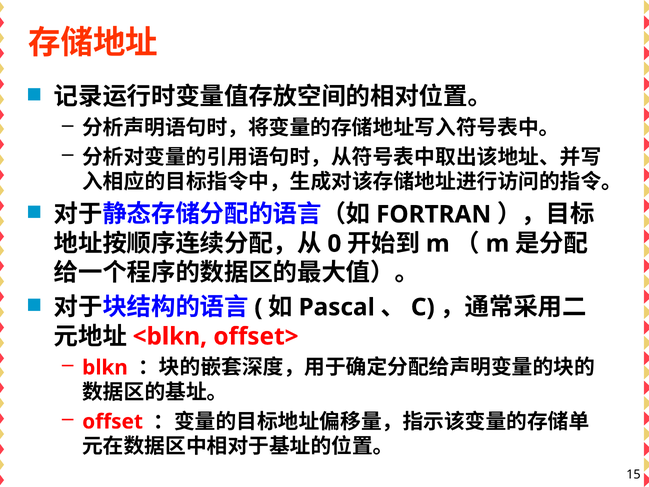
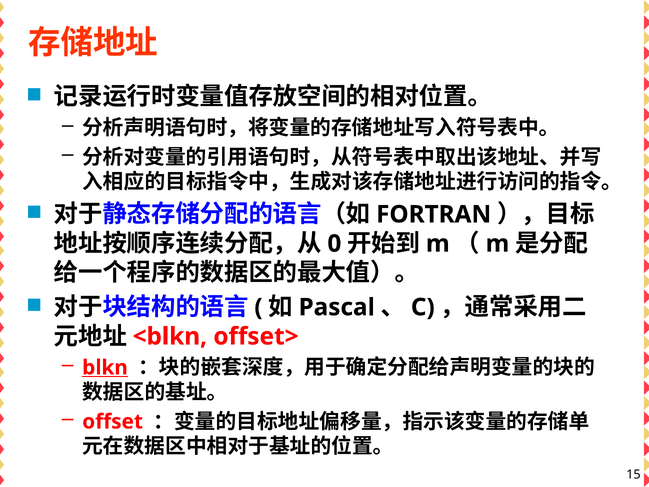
blkn underline: none -> present (105, 367)
